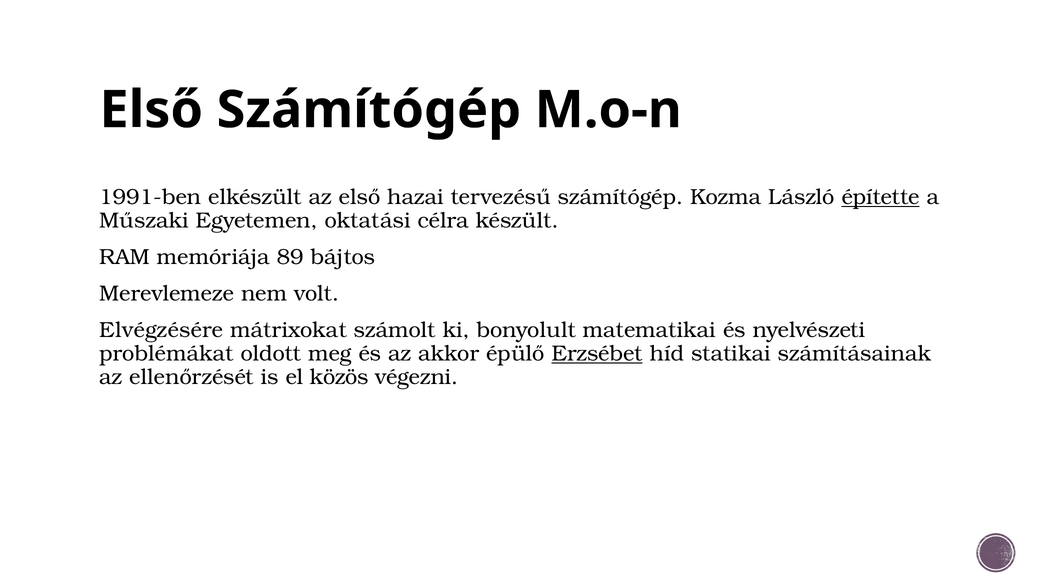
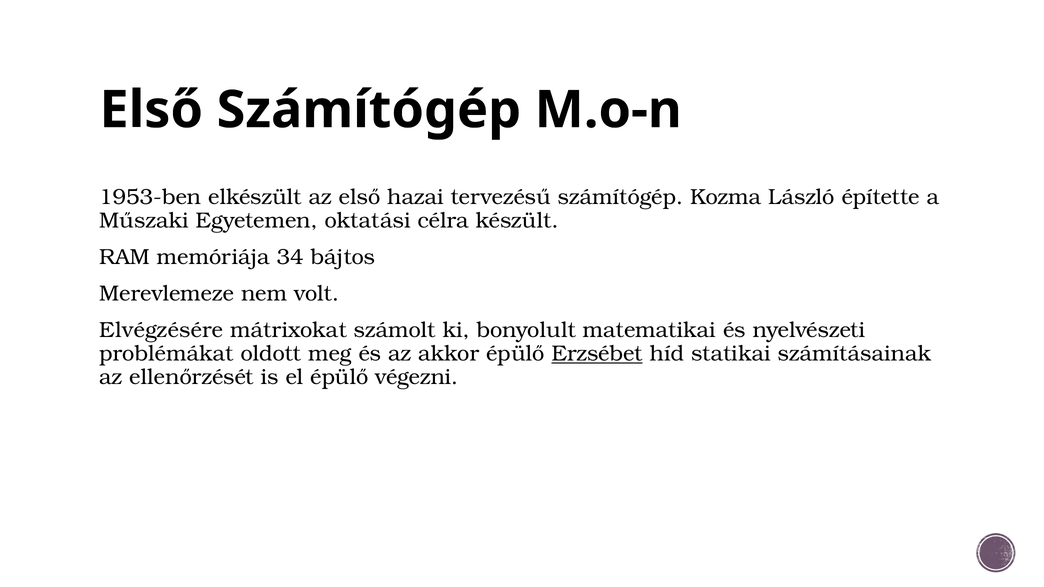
1991-ben: 1991-ben -> 1953-ben (150, 197)
építette underline: present -> none (881, 197)
89: 89 -> 34 (290, 257)
el közös: közös -> épülő (339, 377)
